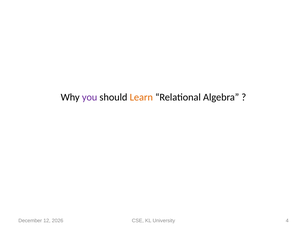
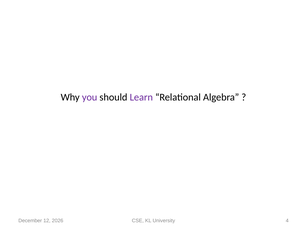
Learn colour: orange -> purple (141, 97)
